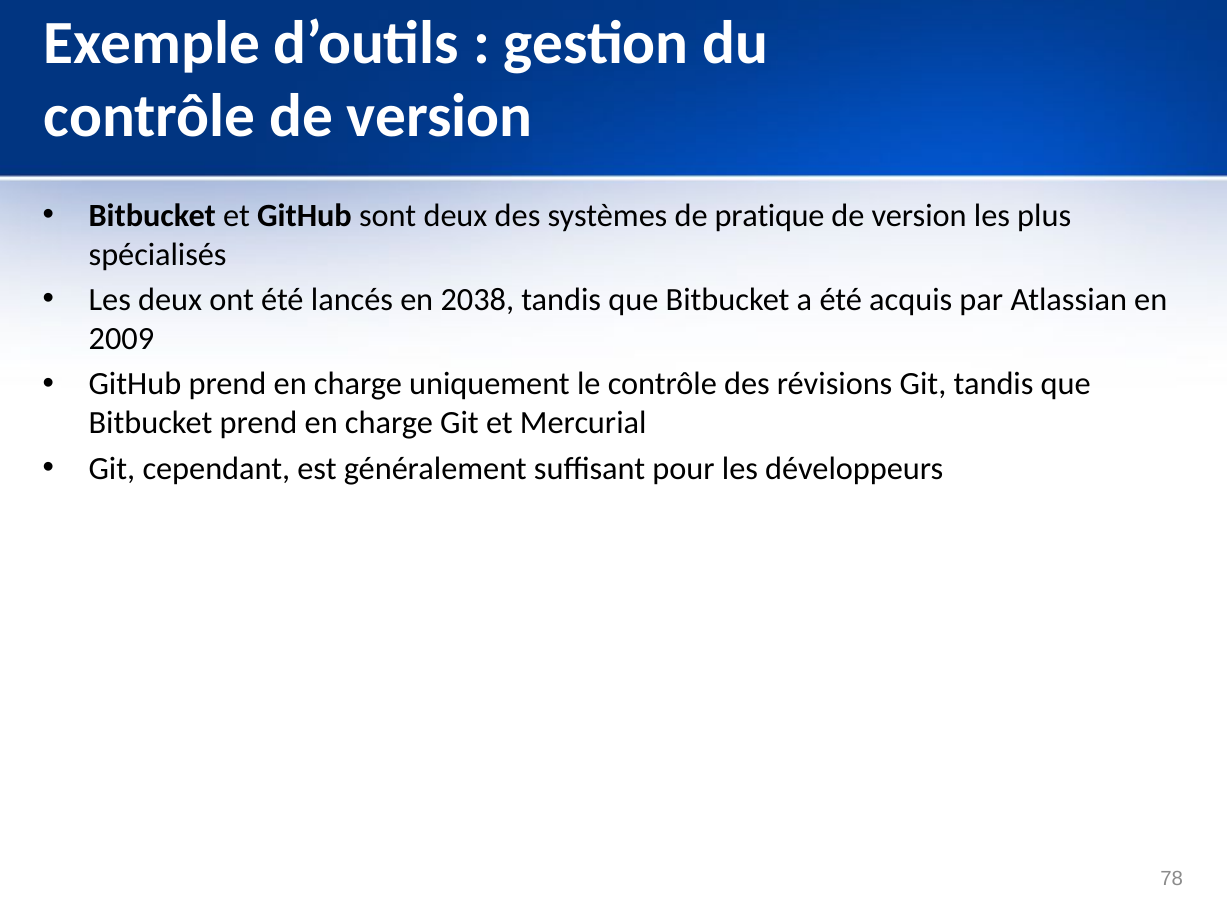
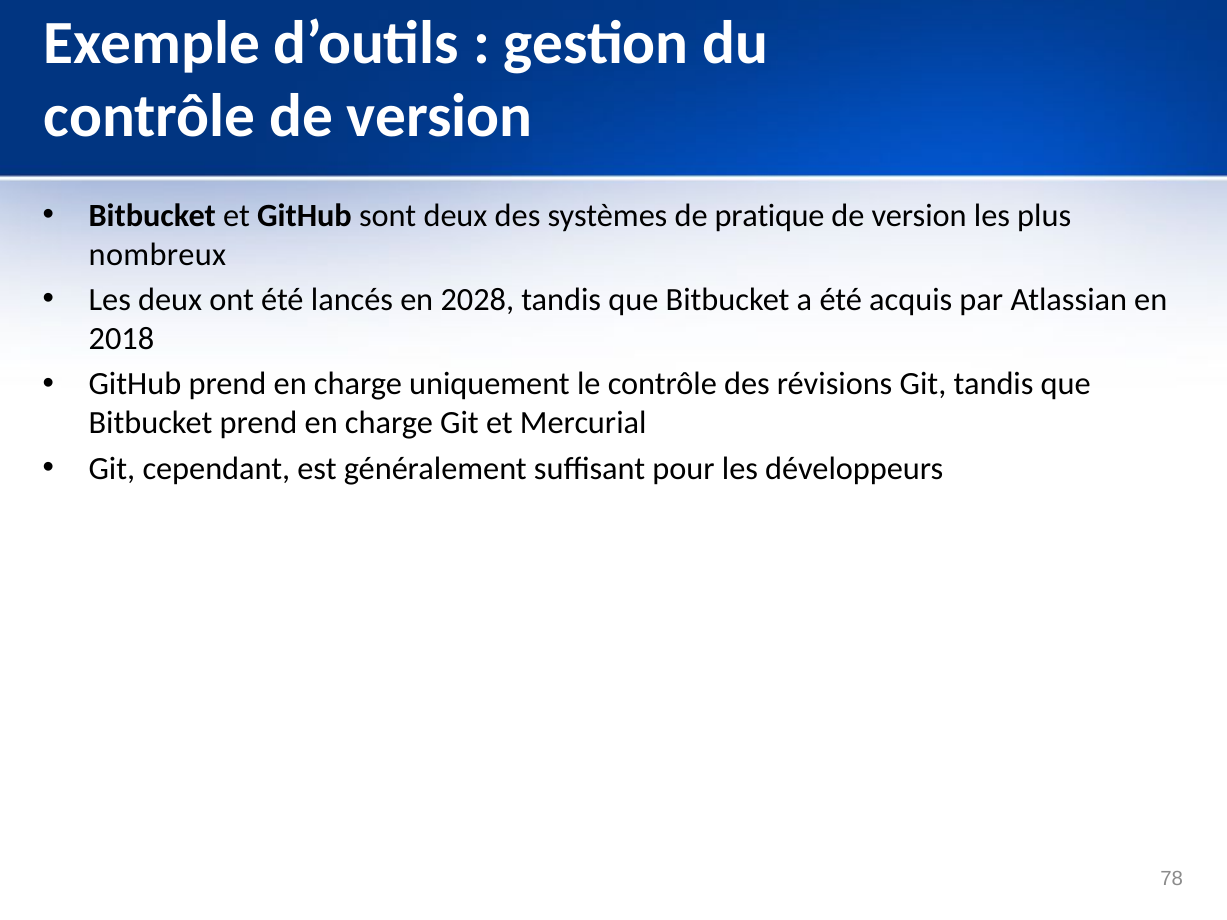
spécialisés: spécialisés -> nombreux (157, 255)
2038: 2038 -> 2028 (477, 300)
2009: 2009 -> 2018 (121, 339)
